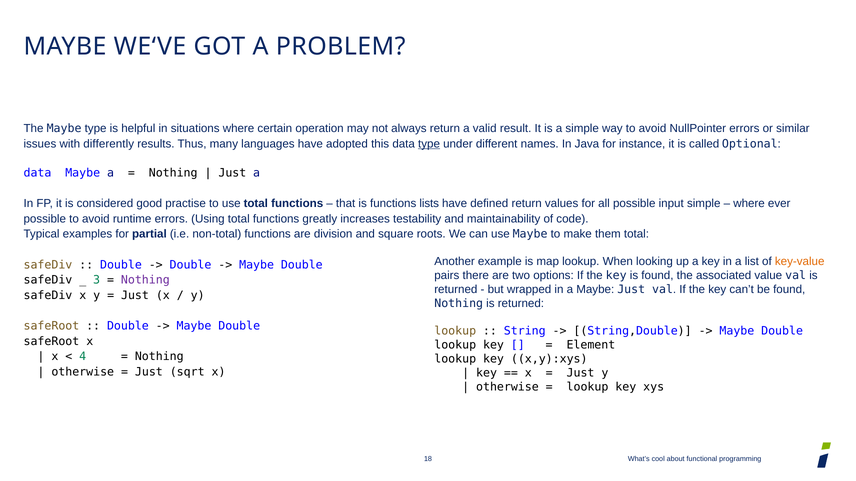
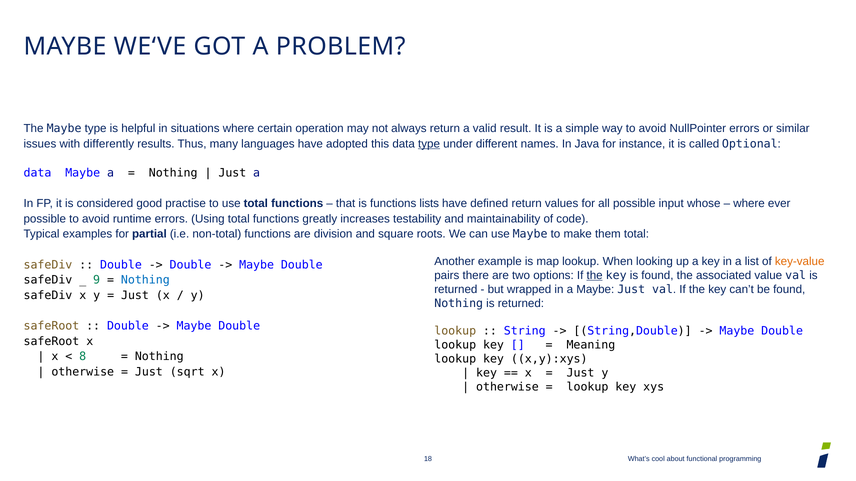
input simple: simple -> whose (704, 204)
the underline: none -> present (595, 276)
3: 3 -> 9 (97, 280)
Nothing colour: purple -> blue (145, 280)
Element: Element -> Meaning (591, 345)
4: 4 -> 8 (83, 357)
